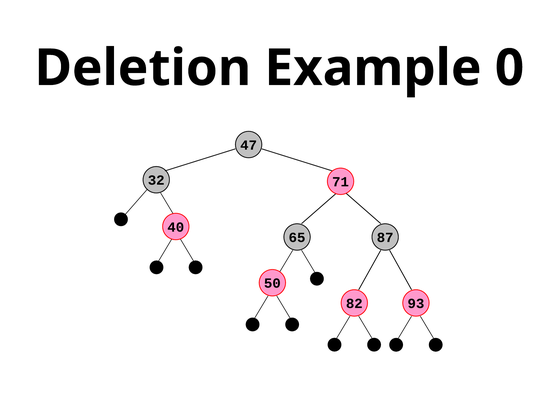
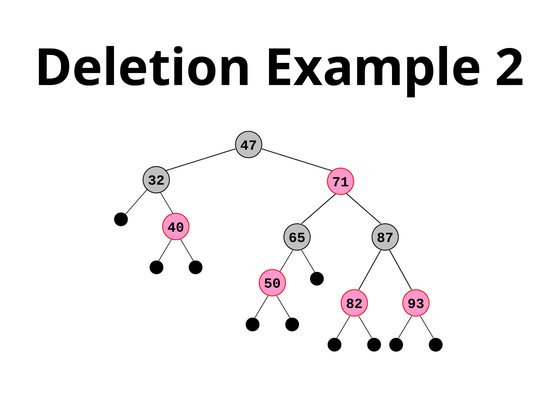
0: 0 -> 2 (510, 68)
